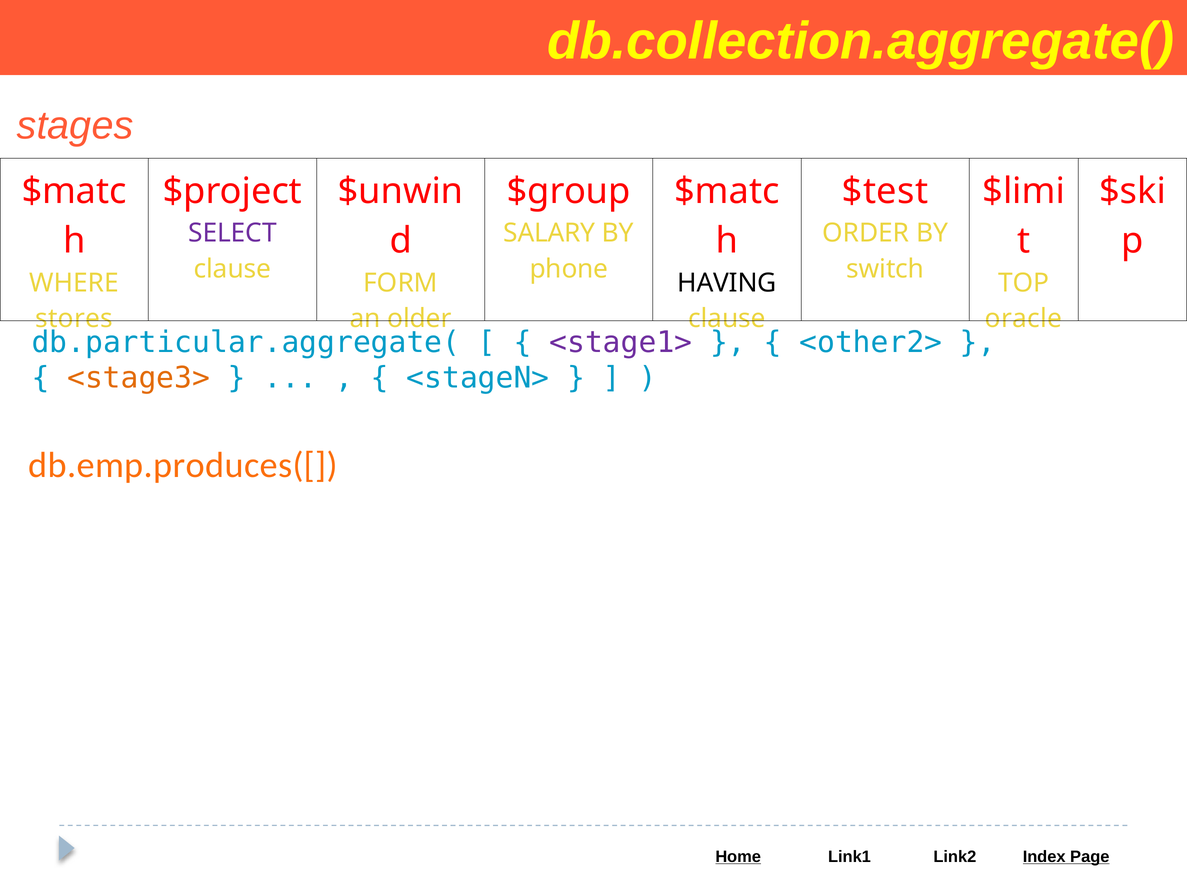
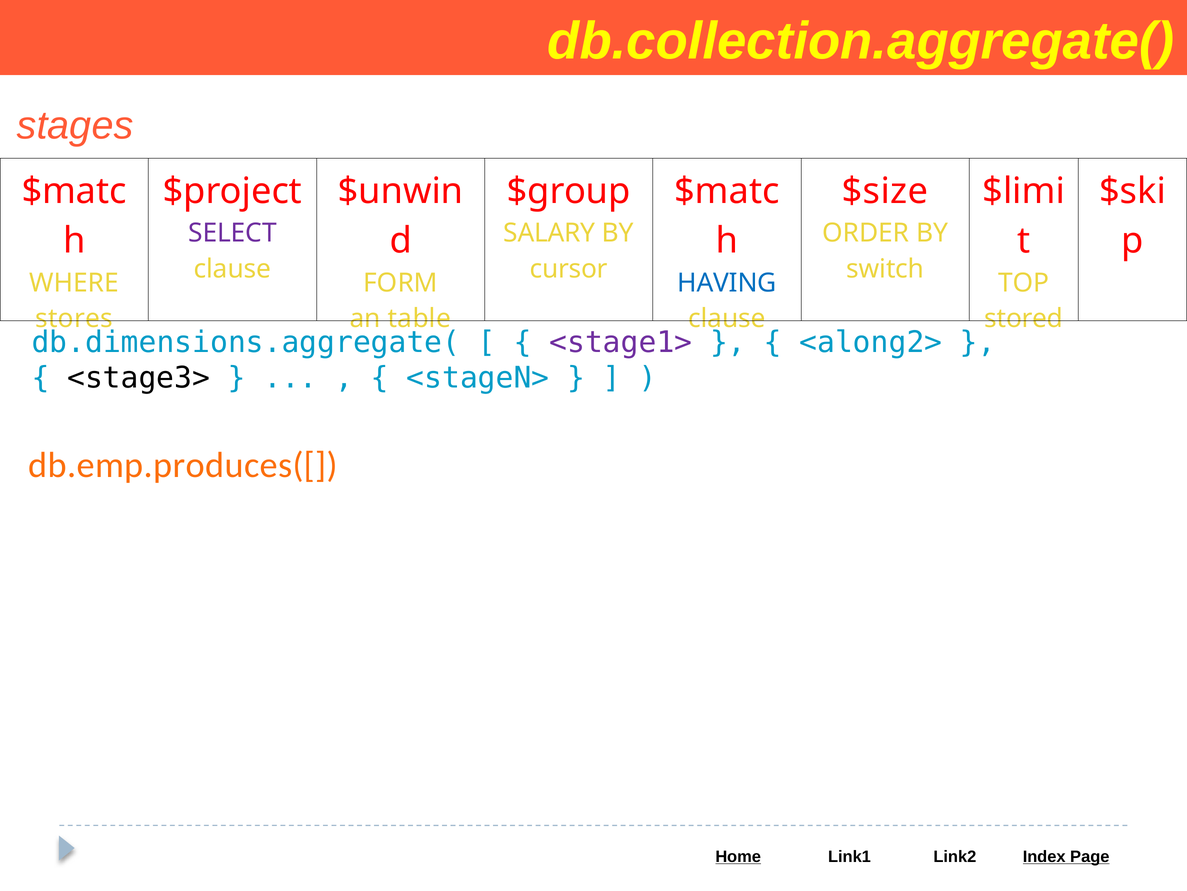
$test: $test -> $size (885, 191)
phone: phone -> cursor (569, 269)
HAVING colour: black -> blue (727, 283)
older: older -> table (419, 318)
oracle: oracle -> stored (1024, 318)
db.particular.aggregate(: db.particular.aggregate( -> db.dimensions.aggregate( (246, 342)
<other2>: <other2> -> <along2> (871, 342)
<stage3> colour: orange -> black (139, 378)
